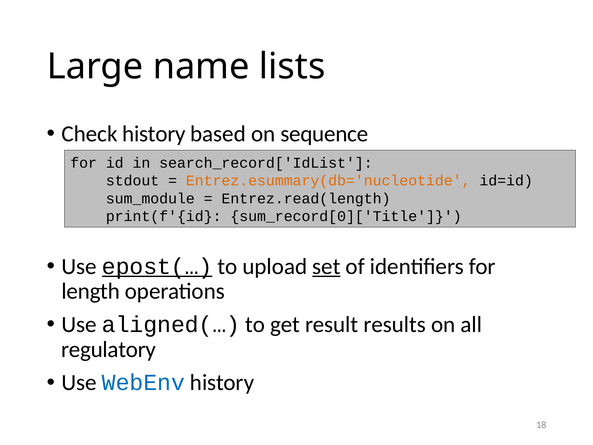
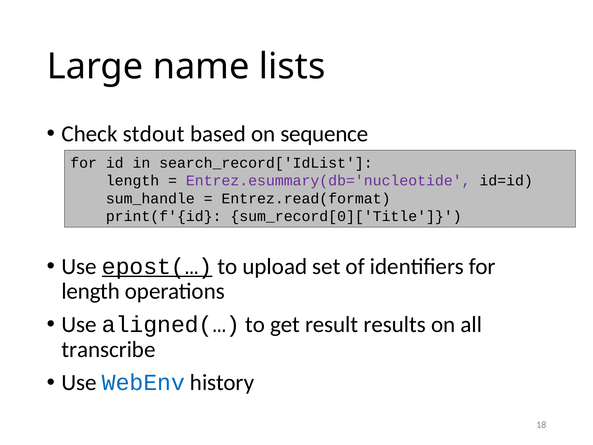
Check history: history -> stdout (154, 134)
stdout: stdout -> length (133, 181)
Entrez.esummary(db='nucleotide colour: orange -> purple (328, 181)
sum_module: sum_module -> sum_handle (150, 198)
Entrez.read(length: Entrez.read(length -> Entrez.read(format (306, 198)
set underline: present -> none (326, 266)
regulatory: regulatory -> transcribe (109, 349)
